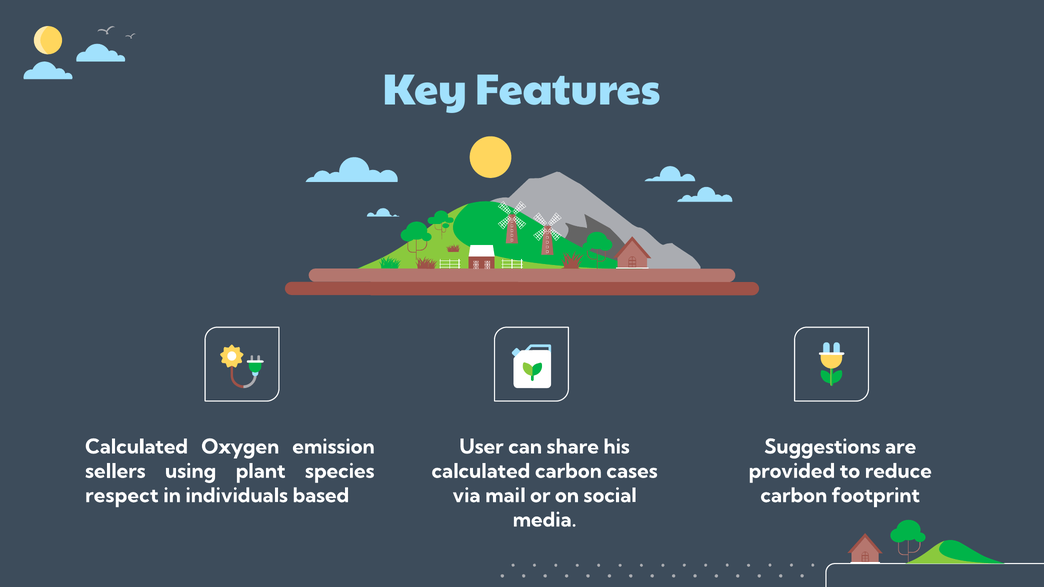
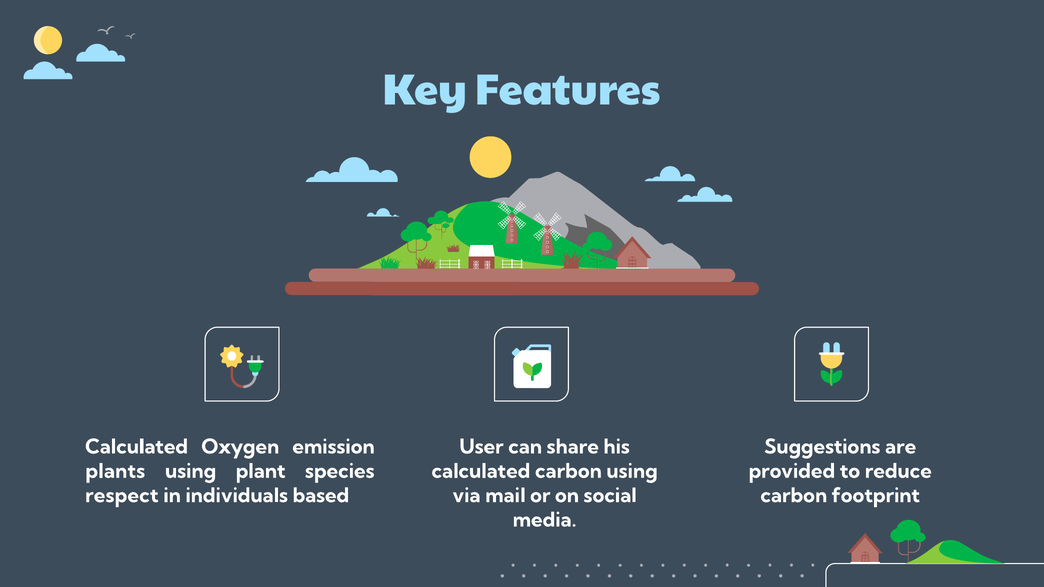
sellers: sellers -> plants (115, 471)
carbon cases: cases -> using (632, 471)
